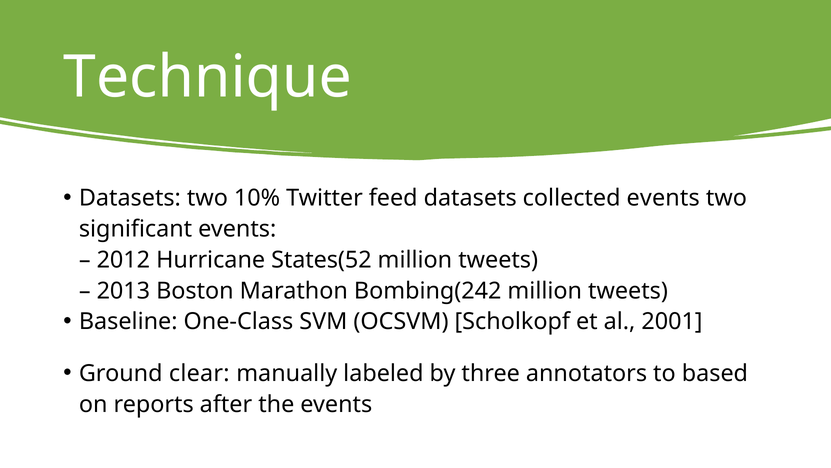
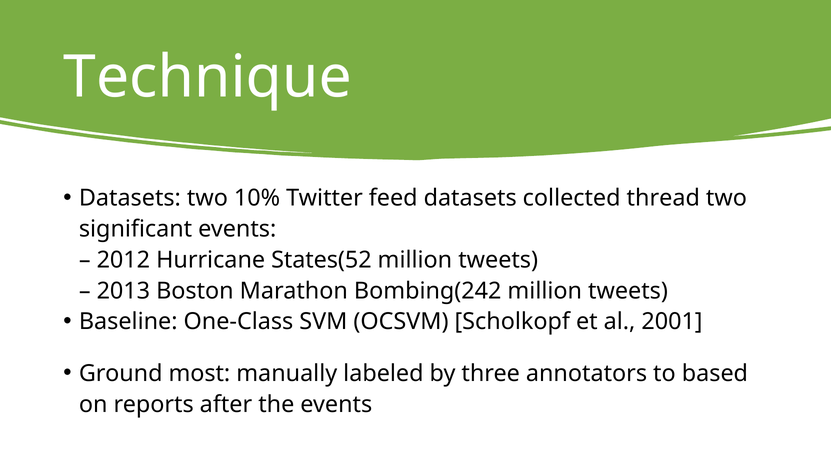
collected events: events -> thread (663, 198)
clear: clear -> most (199, 373)
